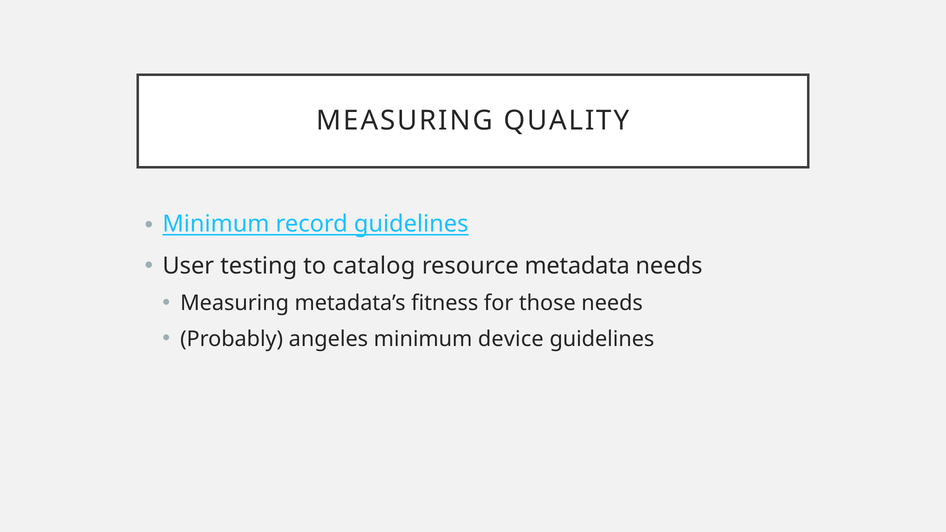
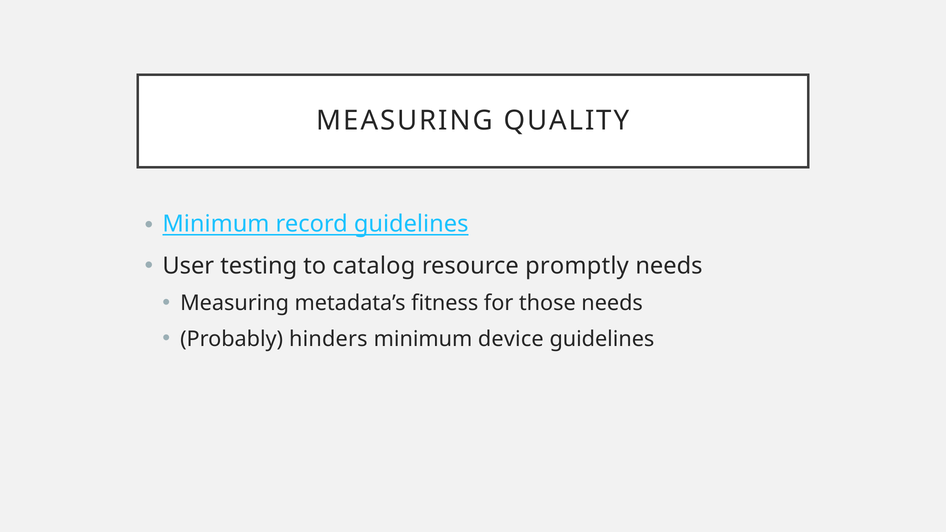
metadata: metadata -> promptly (577, 266)
angeles: angeles -> hinders (328, 339)
